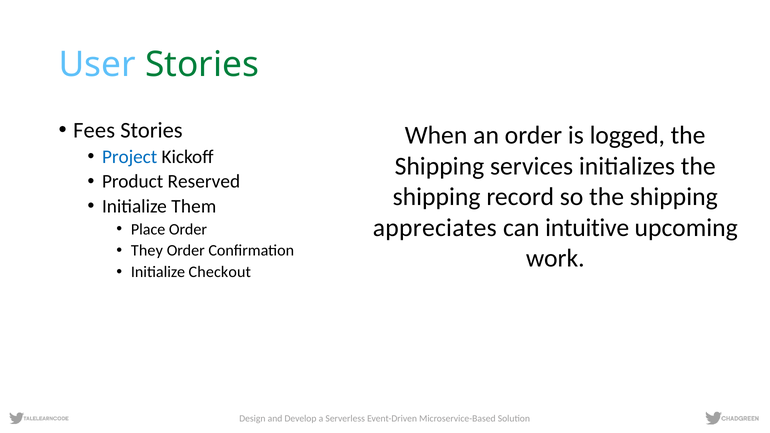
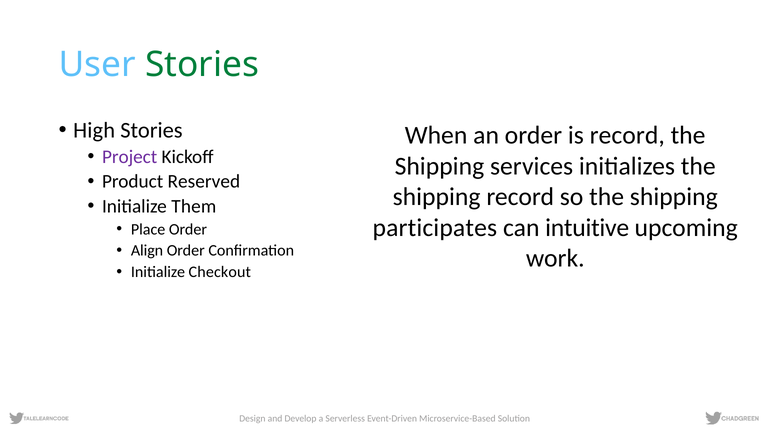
Fees: Fees -> High (94, 130)
is logged: logged -> record (627, 135)
Project colour: blue -> purple (130, 157)
appreciates: appreciates -> participates (435, 228)
They: They -> Align (147, 251)
